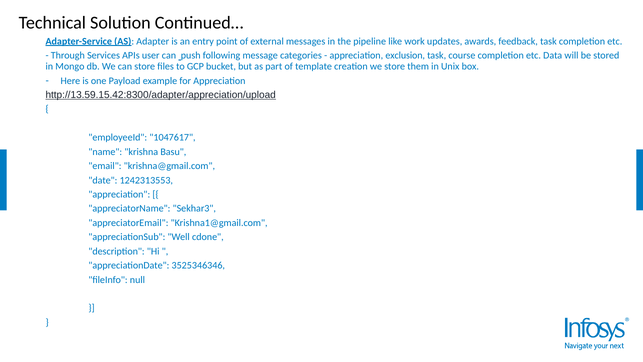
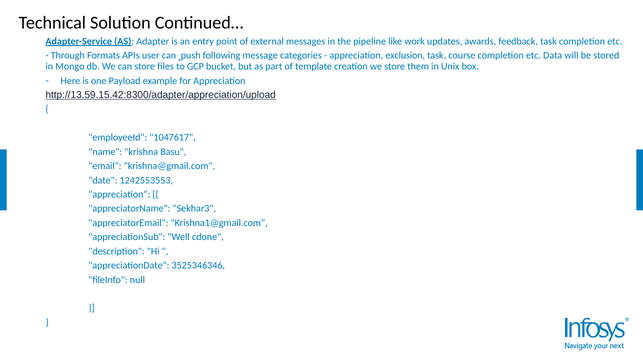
Services: Services -> Formats (104, 56)
1242313553: 1242313553 -> 1242553553 (146, 180)
